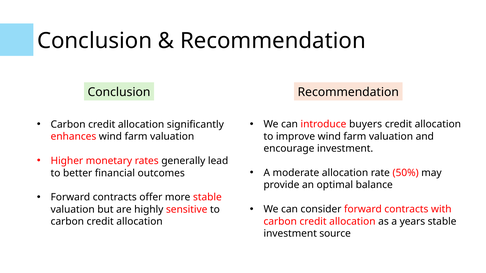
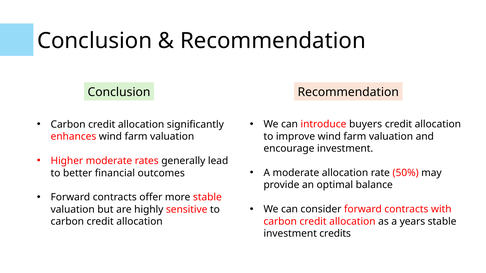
Higher monetary: monetary -> moderate (109, 161)
source: source -> credits (335, 234)
